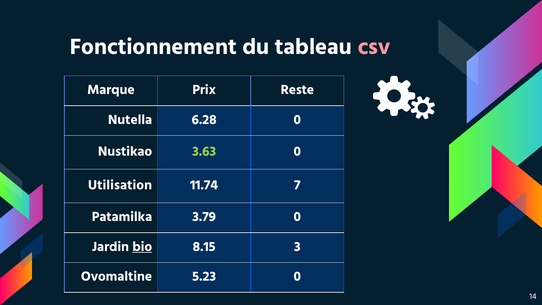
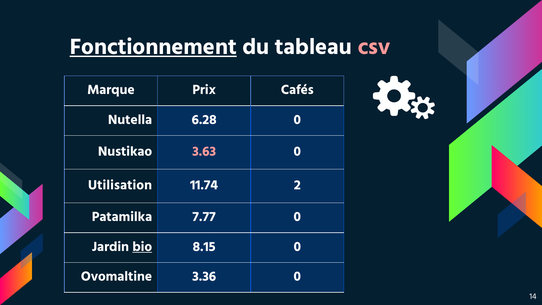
Fonctionnement underline: none -> present (153, 47)
Reste: Reste -> Cafés (297, 90)
3.63 colour: light green -> pink (204, 151)
7: 7 -> 2 (297, 185)
3.79: 3.79 -> 7.77 (204, 217)
8.15 3: 3 -> 0 (297, 246)
5.23: 5.23 -> 3.36 (204, 276)
